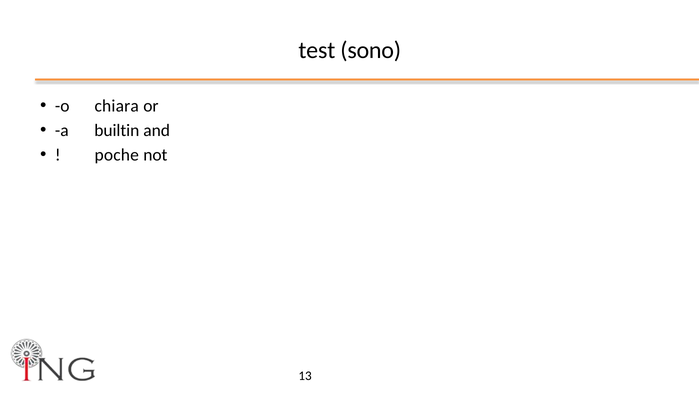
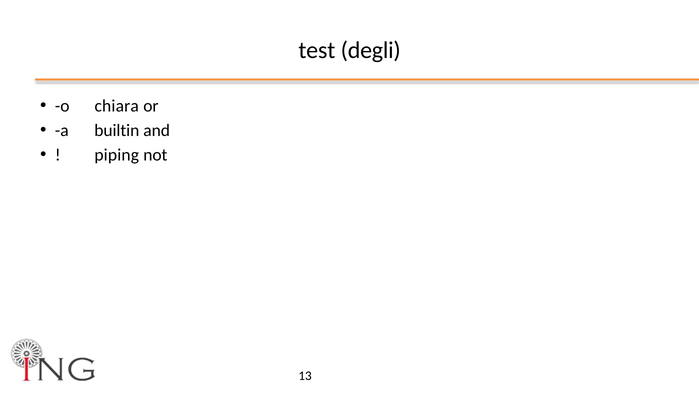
sono: sono -> degli (371, 50)
poche: poche -> piping (117, 155)
